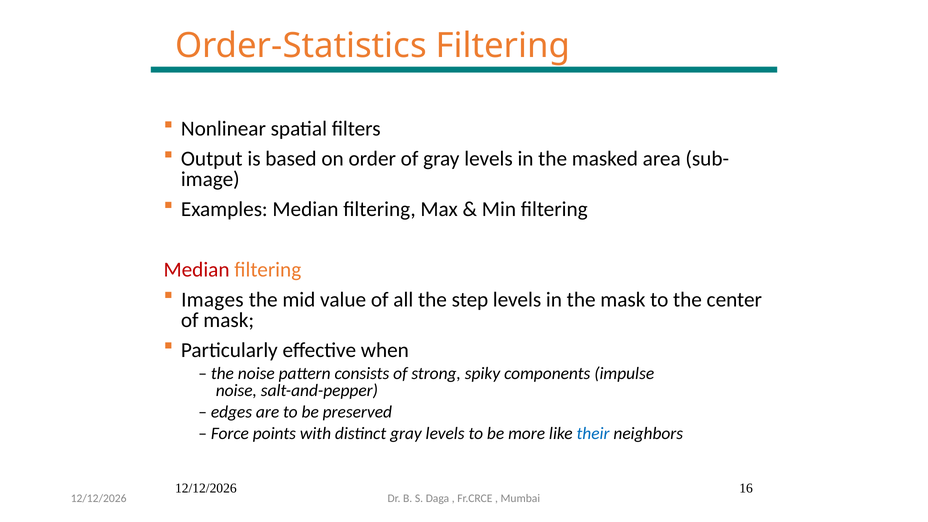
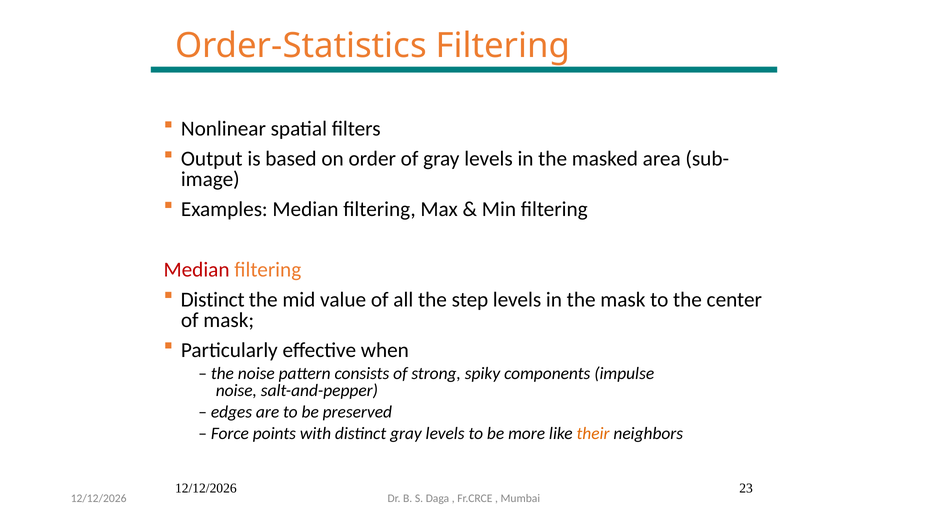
Images: Images -> Distinct (213, 300)
their colour: blue -> orange (593, 433)
16: 16 -> 23 (746, 488)
